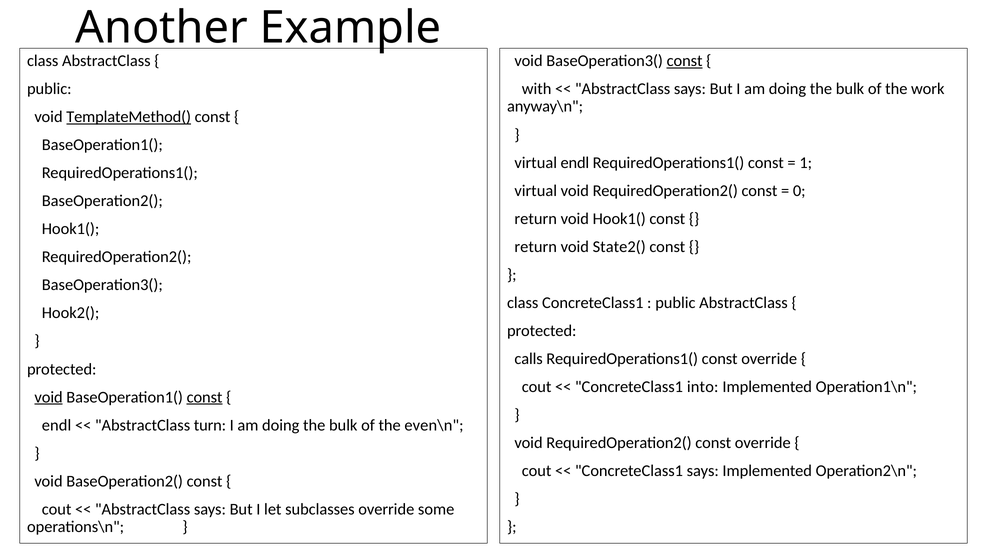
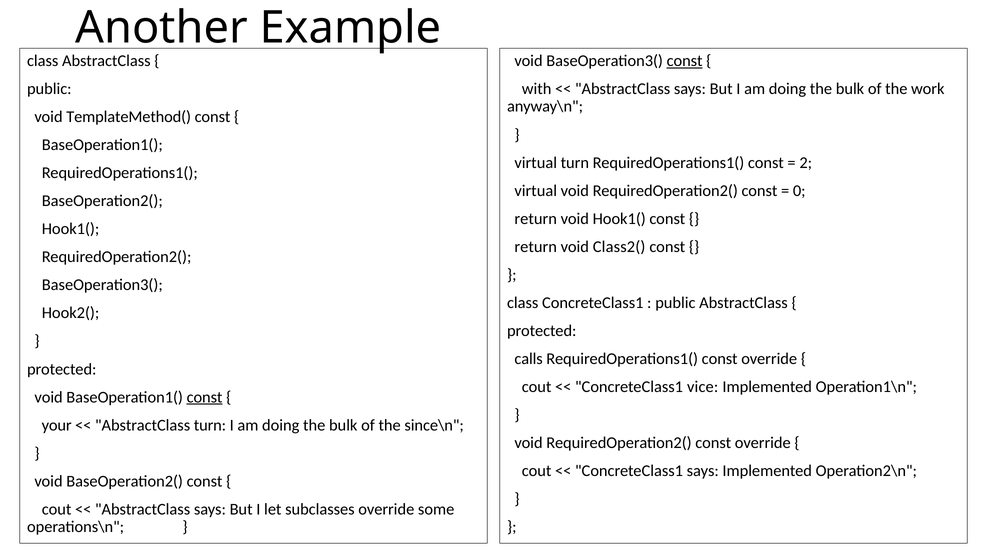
TemplateMethod( underline: present -> none (129, 117)
virtual endl: endl -> turn (575, 163)
1: 1 -> 2 (806, 163)
State2(: State2( -> Class2( (619, 247)
into: into -> vice (703, 387)
void underline: present -> none (49, 397)
endl: endl -> your (57, 425)
even\n: even\n -> since\n (434, 425)
